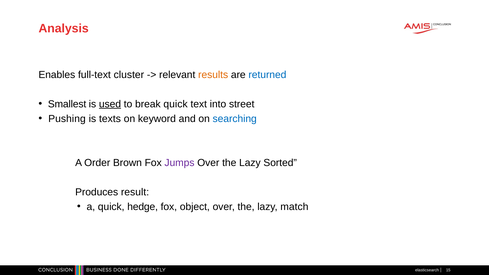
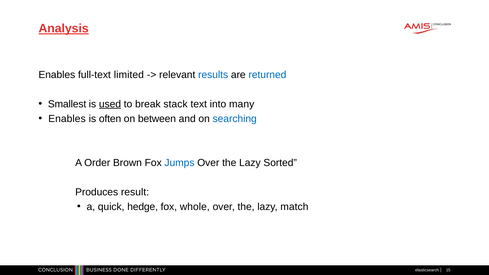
Analysis underline: none -> present (64, 29)
cluster: cluster -> limited (129, 75)
results colour: orange -> blue (213, 75)
break quick: quick -> stack (176, 104)
street: street -> many (242, 104)
Pushing: Pushing -> Enables (67, 119)
texts: texts -> often (110, 119)
keyword: keyword -> between (157, 119)
Jumps colour: purple -> blue (179, 163)
object: object -> whole (195, 207)
